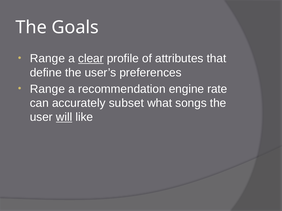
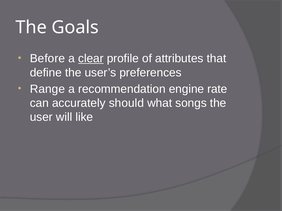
Range: Range -> Before (47, 59)
subset: subset -> should (126, 103)
will underline: present -> none (64, 117)
